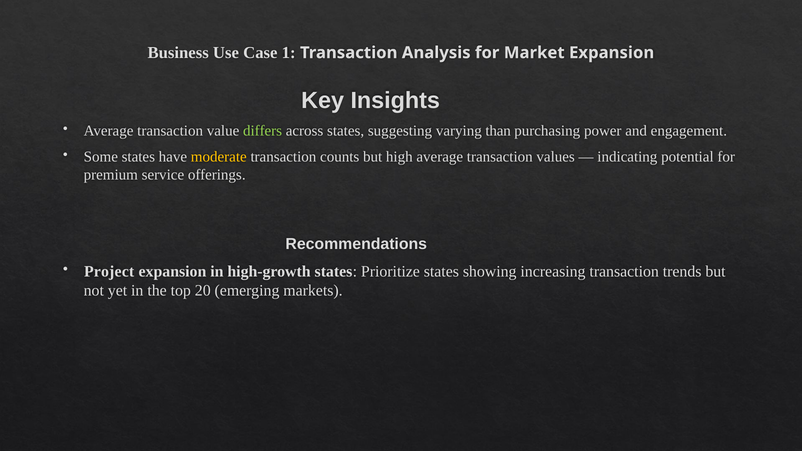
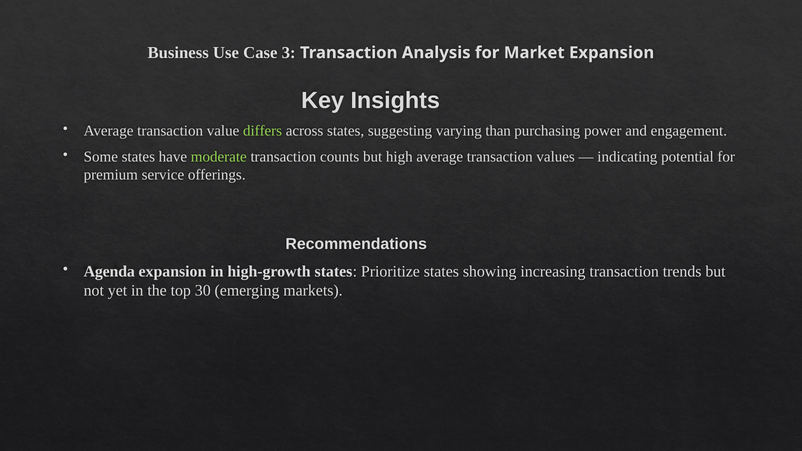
1: 1 -> 3 (289, 53)
moderate colour: yellow -> light green (219, 157)
Project: Project -> Agenda (109, 271)
20: 20 -> 30 (203, 291)
